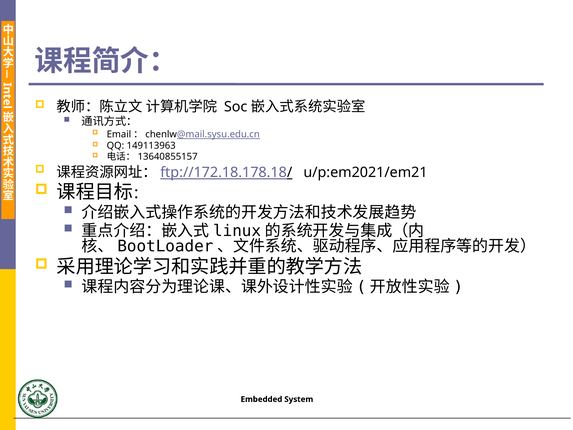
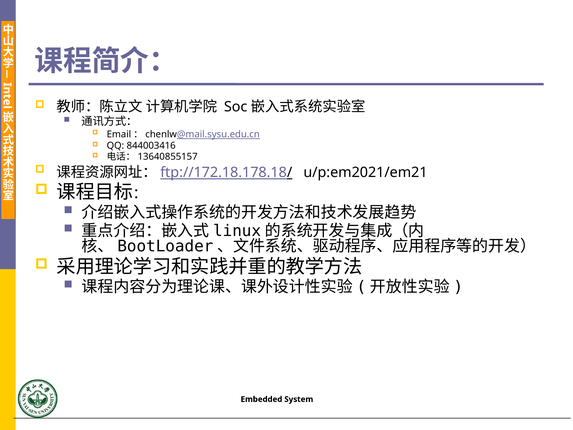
149113963: 149113963 -> 844003416 (151, 146)
